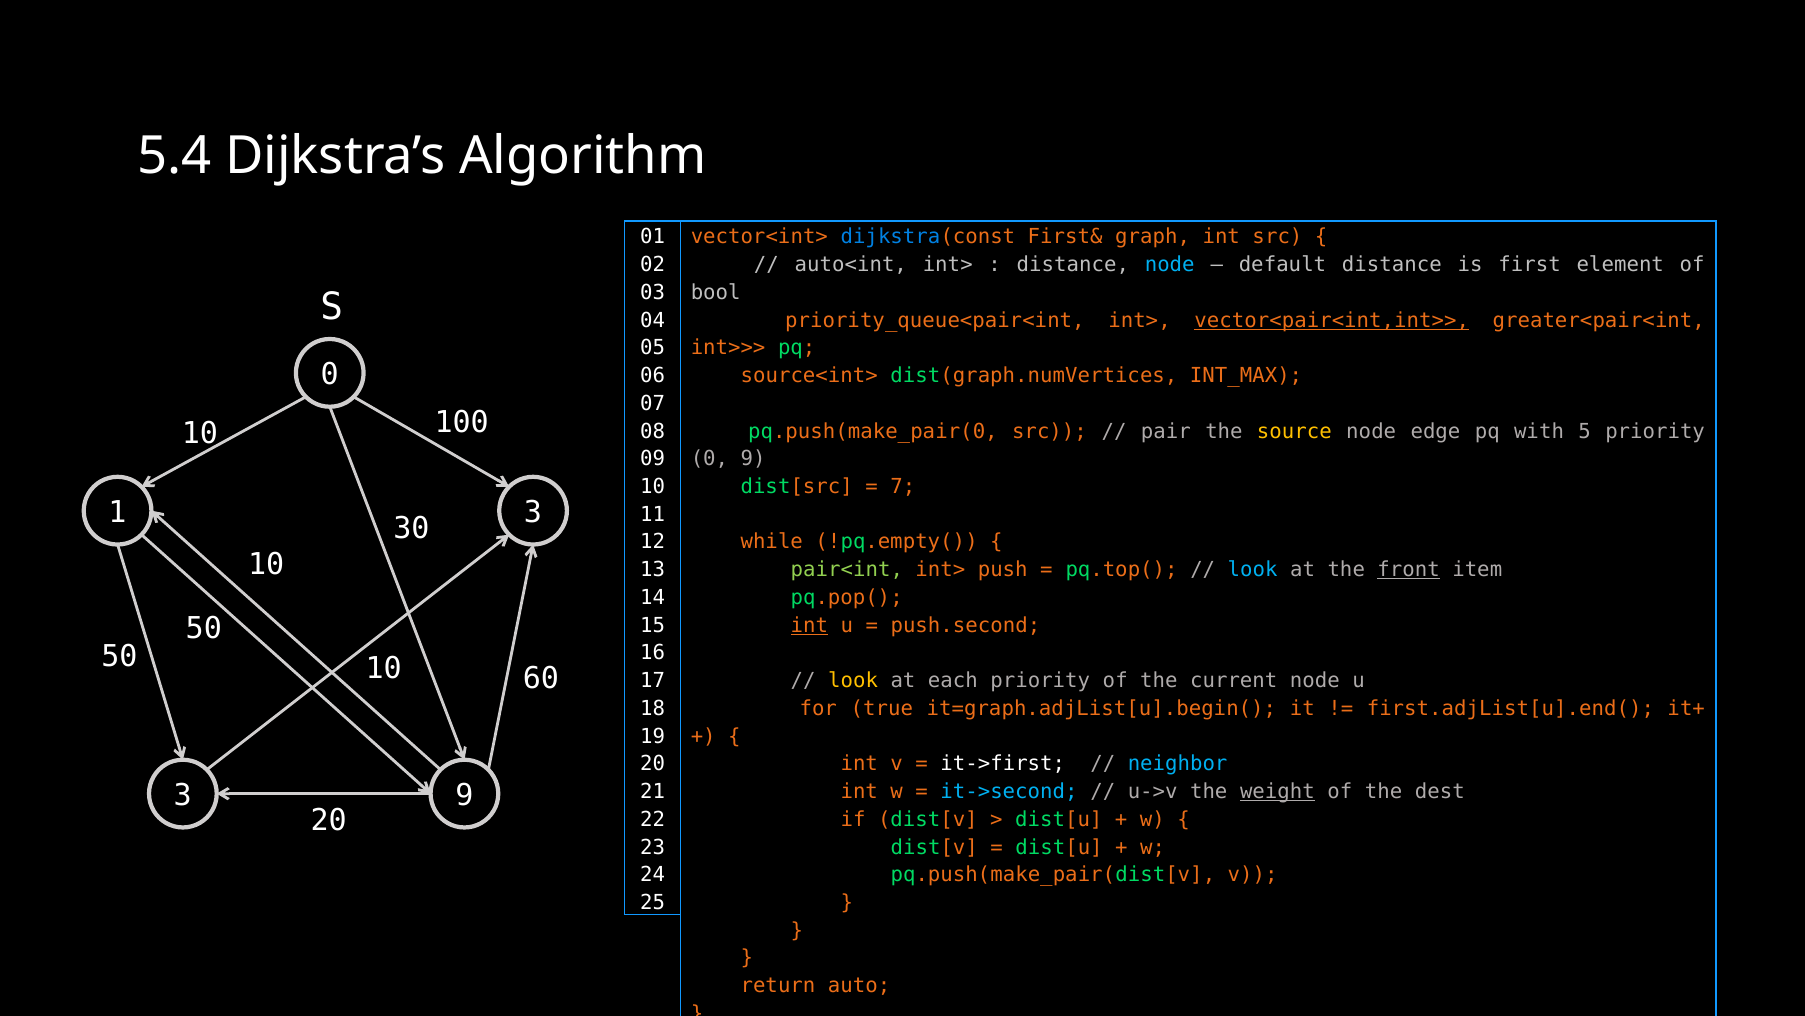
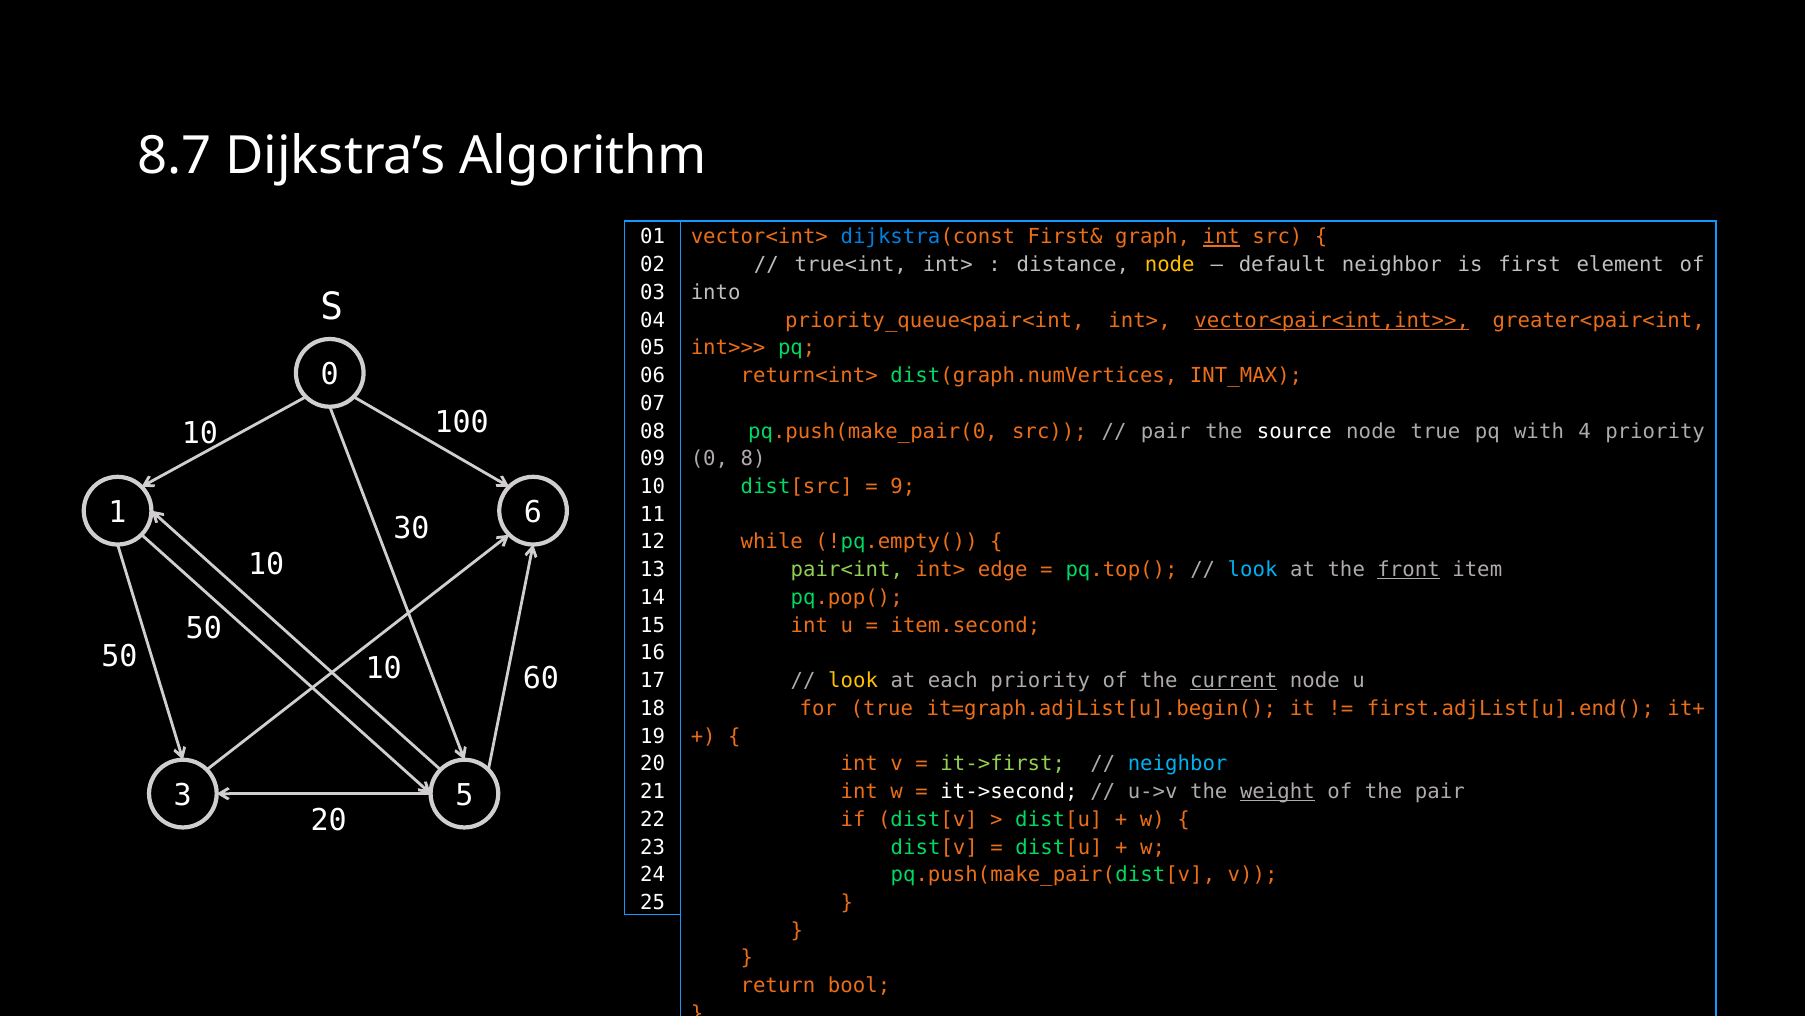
5.4: 5.4 -> 8.7 (175, 156)
int underline: none -> present (1221, 237)
auto<int: auto<int -> true<int (851, 265)
node colour: light blue -> yellow (1170, 265)
default distance: distance -> neighbor (1392, 265)
bool: bool -> into (716, 292)
source<int>: source<int> -> return<int> (809, 375)
source colour: yellow -> white (1294, 431)
node edge: edge -> true (1435, 431)
5: 5 -> 4 (1585, 431)
0 9: 9 -> 8 (753, 459)
7: 7 -> 9 (903, 486)
1 3: 3 -> 6 (533, 512)
push: push -> edge (1003, 569)
int underline: present -> none (809, 625)
push.second: push.second -> item.second (965, 625)
current underline: none -> present (1234, 680)
it->first colour: white -> light green (1003, 763)
3 9: 9 -> 5 (464, 795)
it->second colour: light blue -> white (1009, 791)
the dest: dest -> pair (1440, 791)
auto: auto -> bool (859, 985)
